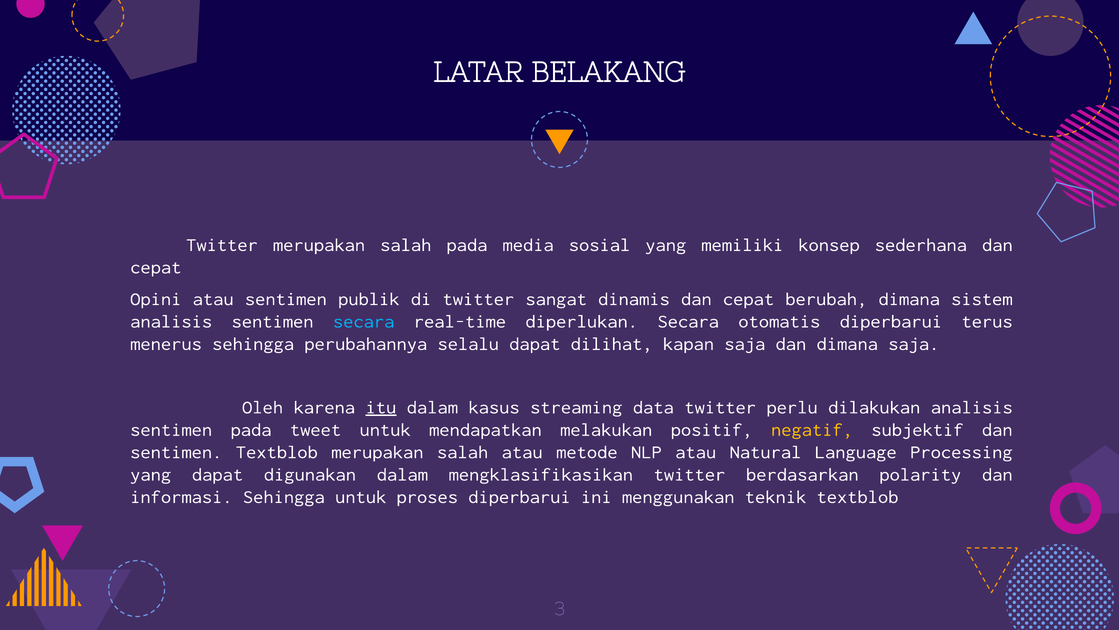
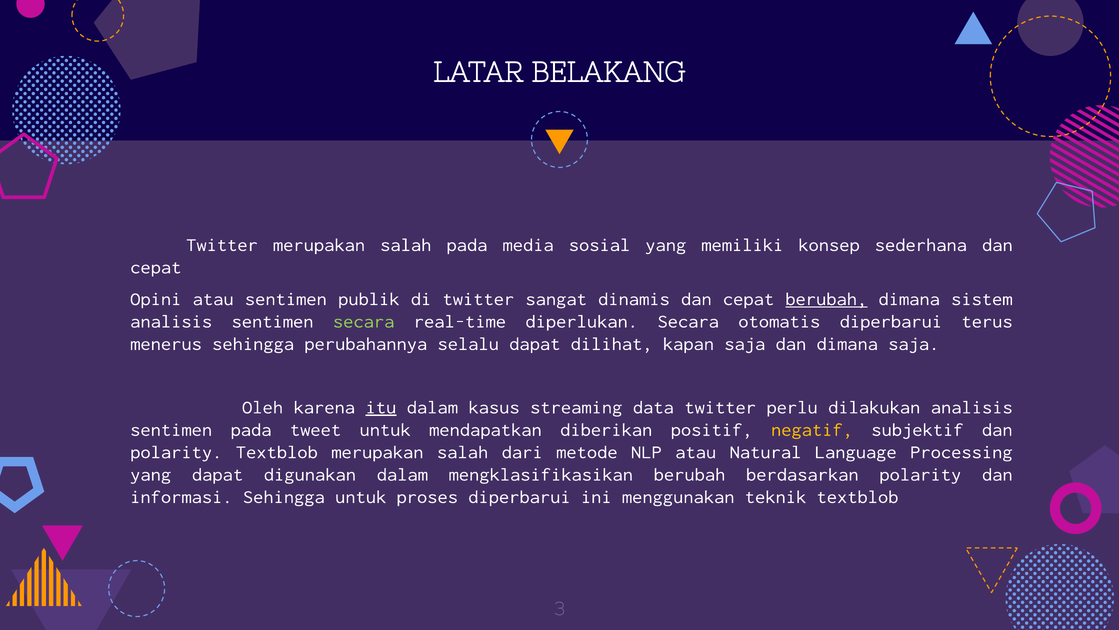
berubah underline: none -> present (826, 299)
secara colour: light blue -> light green (364, 321)
melakukan: melakukan -> diberikan (606, 429)
sentimen: sentimen -> polarity (176, 452)
salah atau: atau -> dari (522, 452)
mengklasifikasikan twitter: twitter -> berubah (689, 474)
